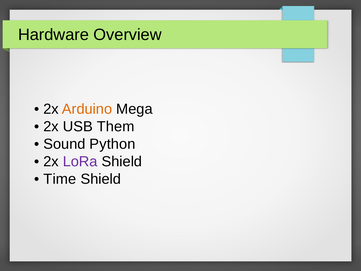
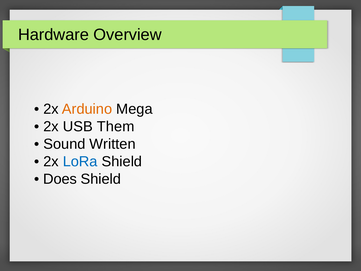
Python: Python -> Written (113, 144)
LoRa colour: purple -> blue (80, 161)
Time: Time -> Does (60, 179)
